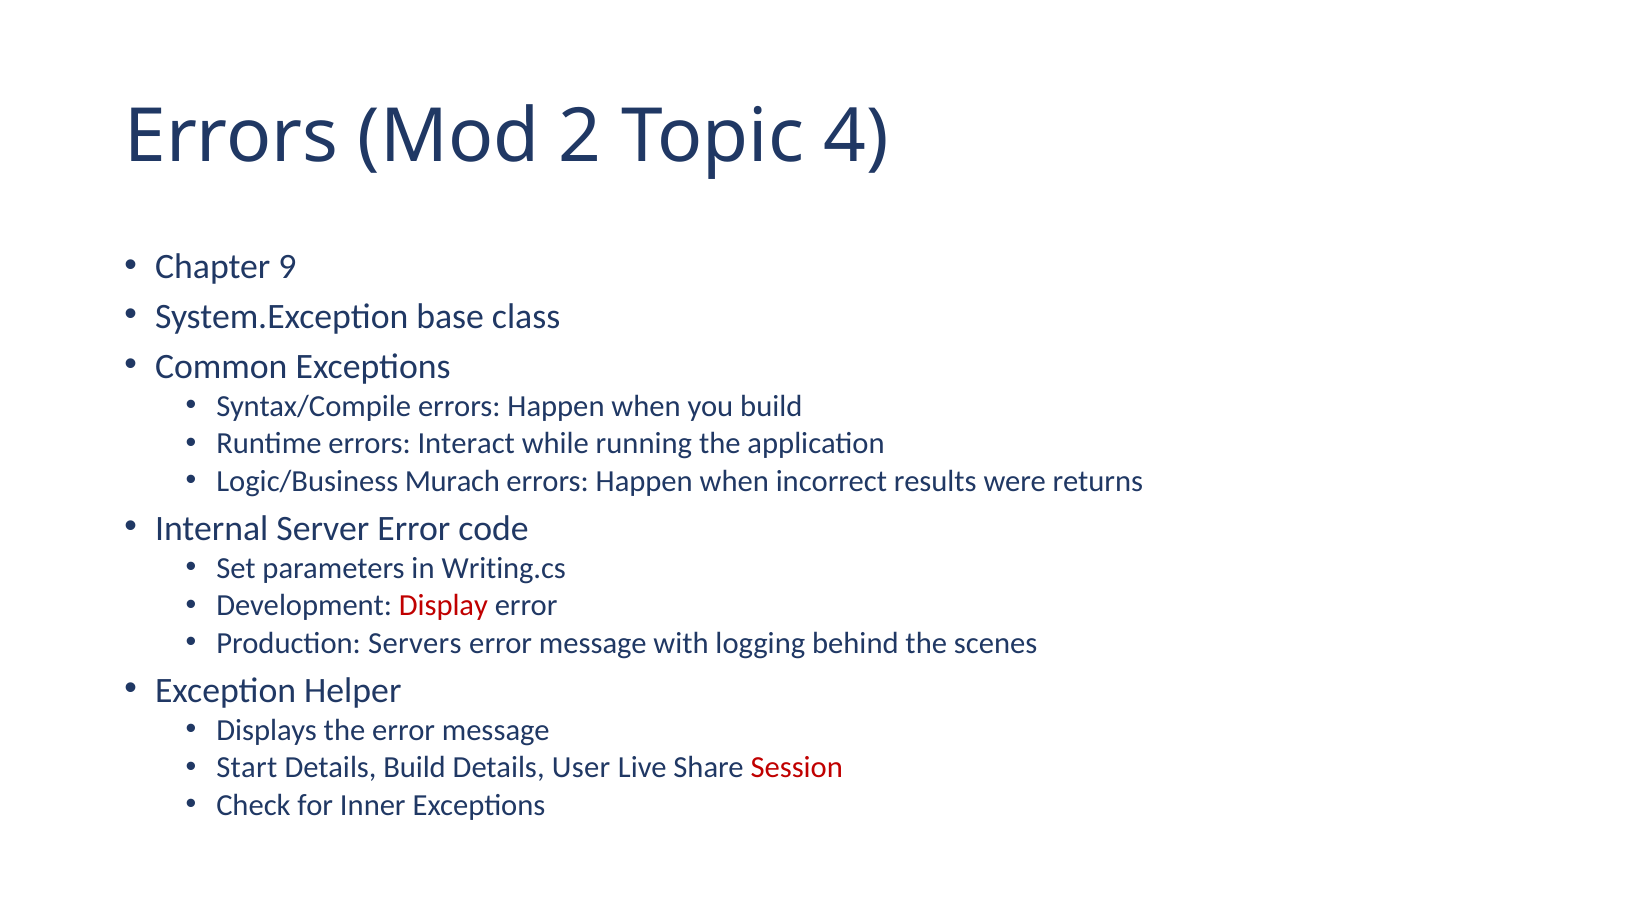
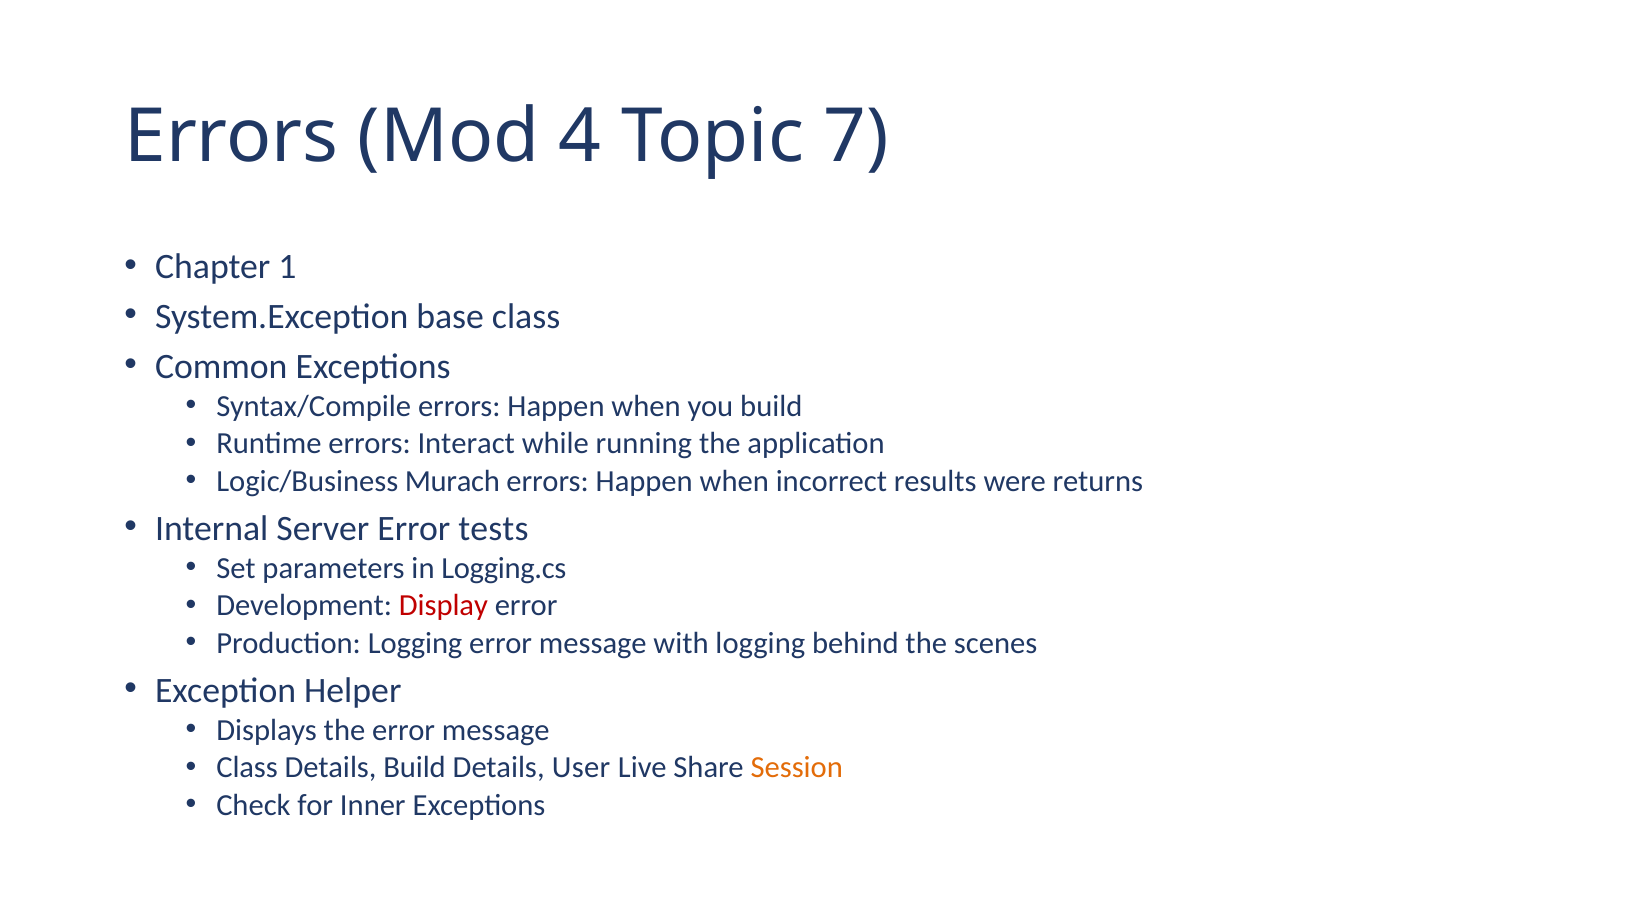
2: 2 -> 4 (580, 137)
4: 4 -> 7 (856, 137)
9: 9 -> 1 (287, 267)
code: code -> tests (493, 529)
Writing.cs: Writing.cs -> Logging.cs (504, 569)
Production Servers: Servers -> Logging (415, 644)
Start: Start -> Class (247, 768)
Session colour: red -> orange (797, 768)
